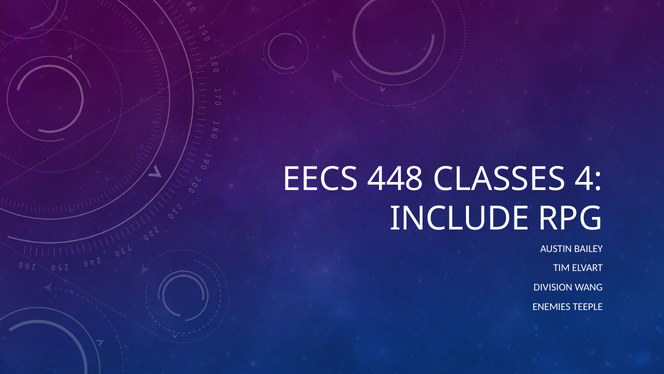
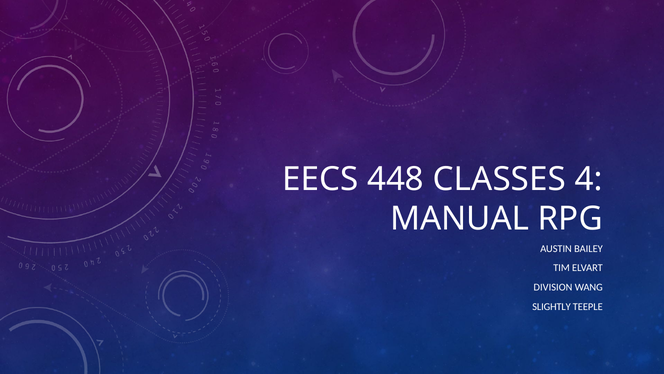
INCLUDE: INCLUDE -> MANUAL (460, 219)
ENEMIES: ENEMIES -> SLIGHTLY (552, 306)
